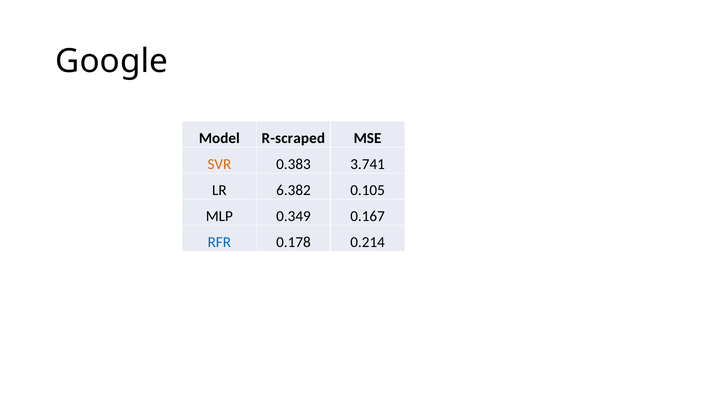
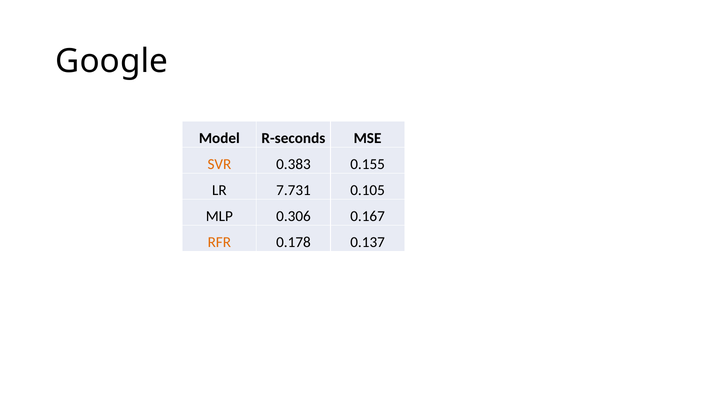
R-scraped: R-scraped -> R-seconds (293, 138)
3.741: 3.741 -> 0.155 (368, 164)
6.382: 6.382 -> 7.731 (293, 190)
0.349: 0.349 -> 0.306 (293, 216)
RFR colour: blue -> orange (219, 242)
0.214: 0.214 -> 0.137 (368, 242)
